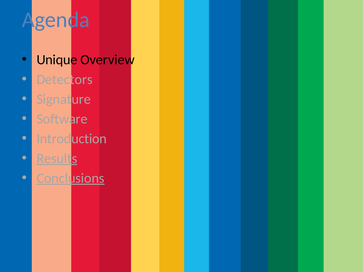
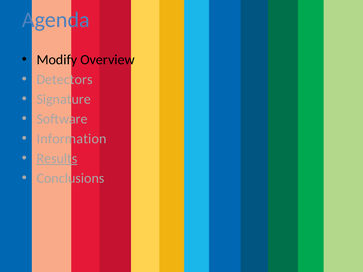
Unique: Unique -> Modify (57, 60)
Introduction: Introduction -> Information (72, 139)
Conclusions underline: present -> none (71, 178)
